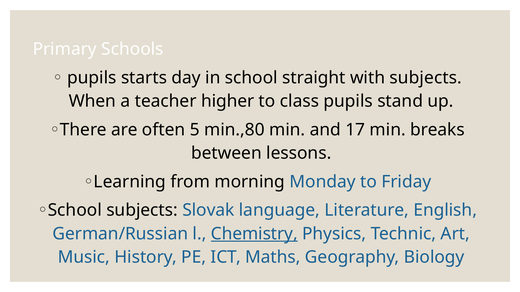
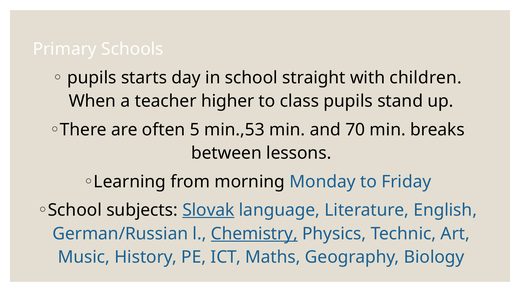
with subjects: subjects -> children (426, 78)
min.,80: min.,80 -> min.,53 (234, 130)
17: 17 -> 70 (355, 130)
Slovak underline: none -> present (208, 210)
